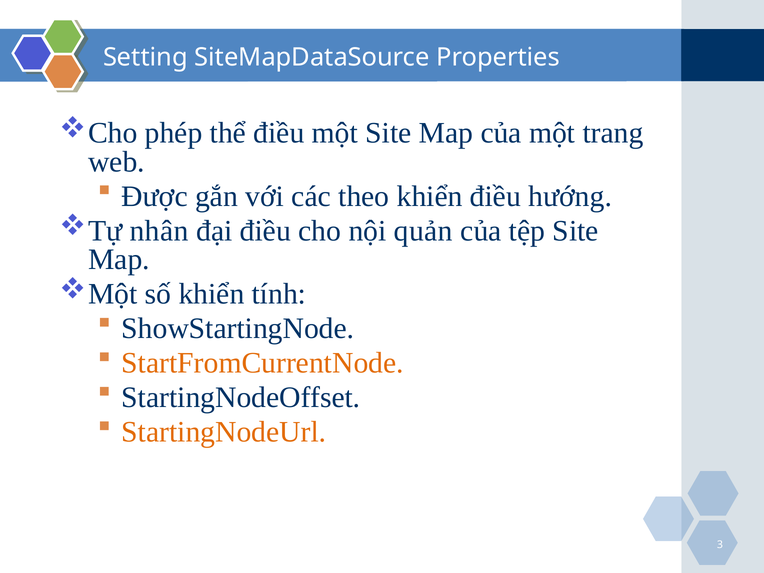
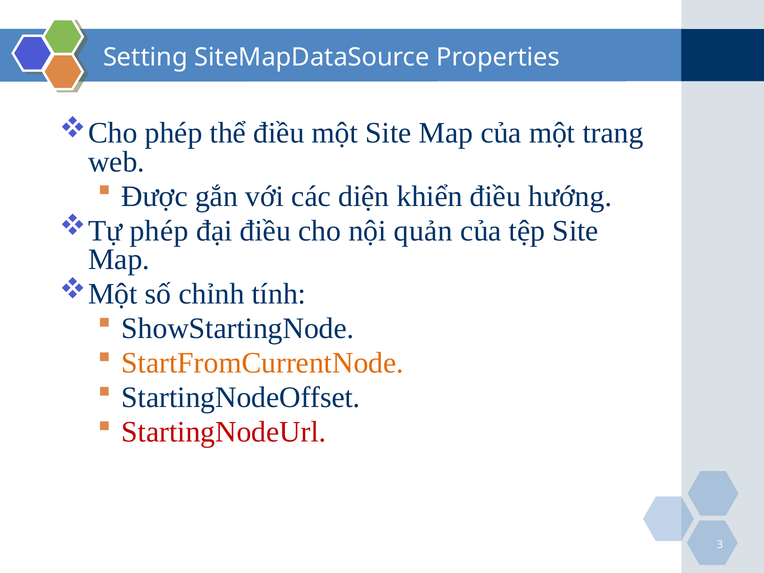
theo: theo -> diện (364, 196)
Tự nhân: nhân -> phép (159, 231)
số khiển: khiển -> chỉnh (212, 294)
StartingNodeUrl colour: orange -> red (224, 432)
